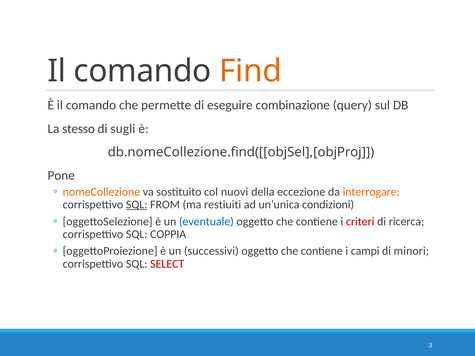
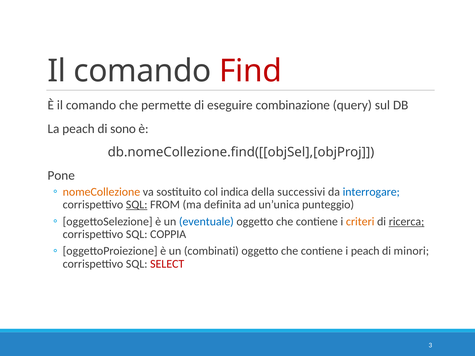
Find colour: orange -> red (250, 71)
La stesso: stesso -> peach (78, 129)
sugli: sugli -> sono (123, 129)
nuovi: nuovi -> indica (235, 192)
eccezione: eccezione -> successivi (301, 192)
interrogare colour: orange -> blue (371, 192)
restiuiti: restiuiti -> definita (223, 205)
condizioni: condizioni -> punteggio (328, 205)
criteri colour: red -> orange (360, 222)
ricerca underline: none -> present (407, 222)
successivi: successivi -> combinati (211, 251)
i campi: campi -> peach (365, 251)
